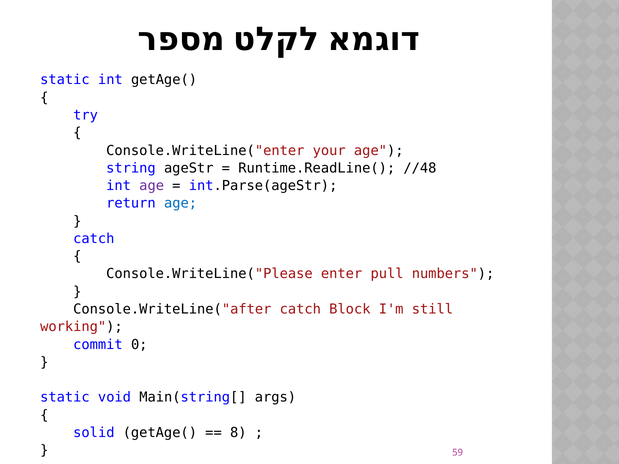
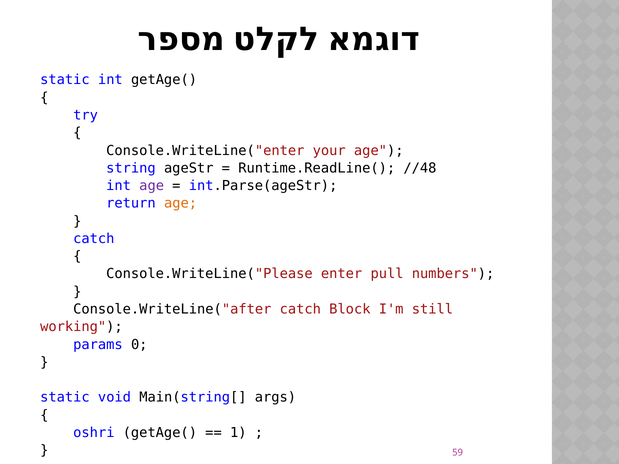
age colour: blue -> orange (181, 204)
commit: commit -> params (98, 345)
solid: solid -> oshri (94, 433)
8: 8 -> 1 (238, 433)
